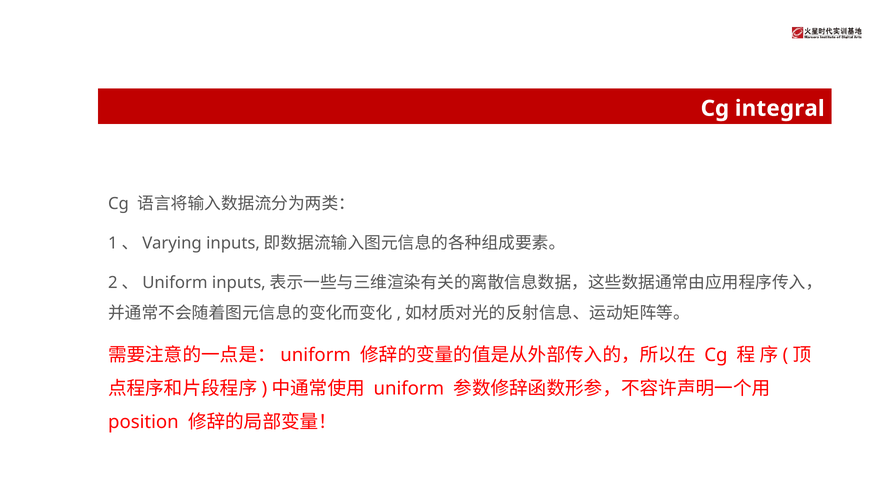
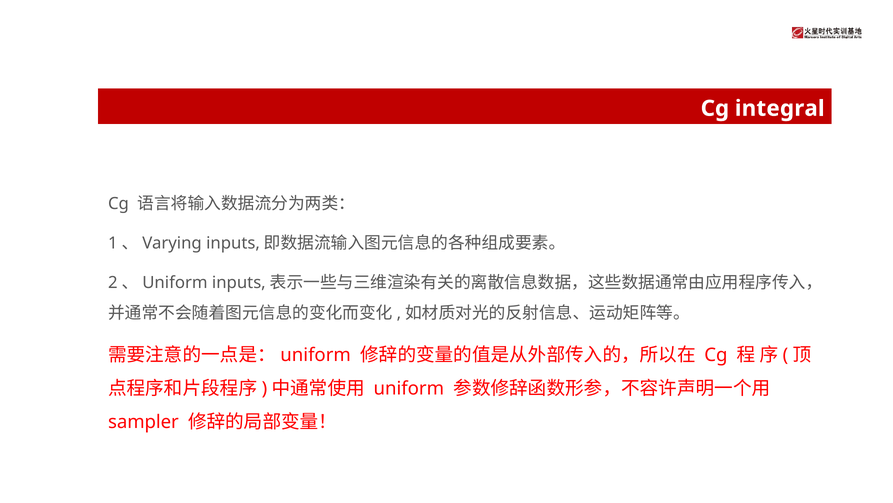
position: position -> sampler (143, 422)
